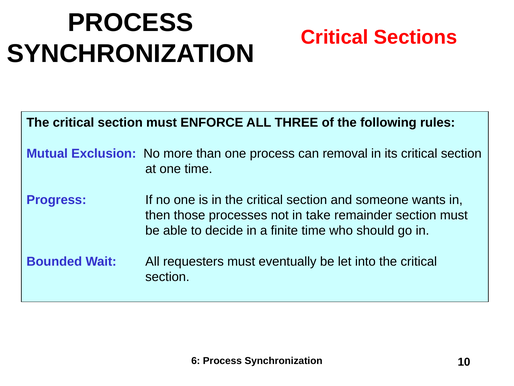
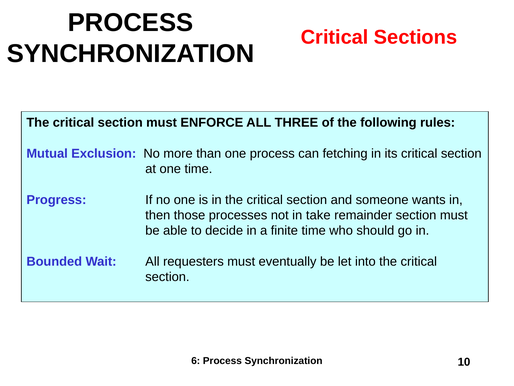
removal: removal -> fetching (345, 153)
